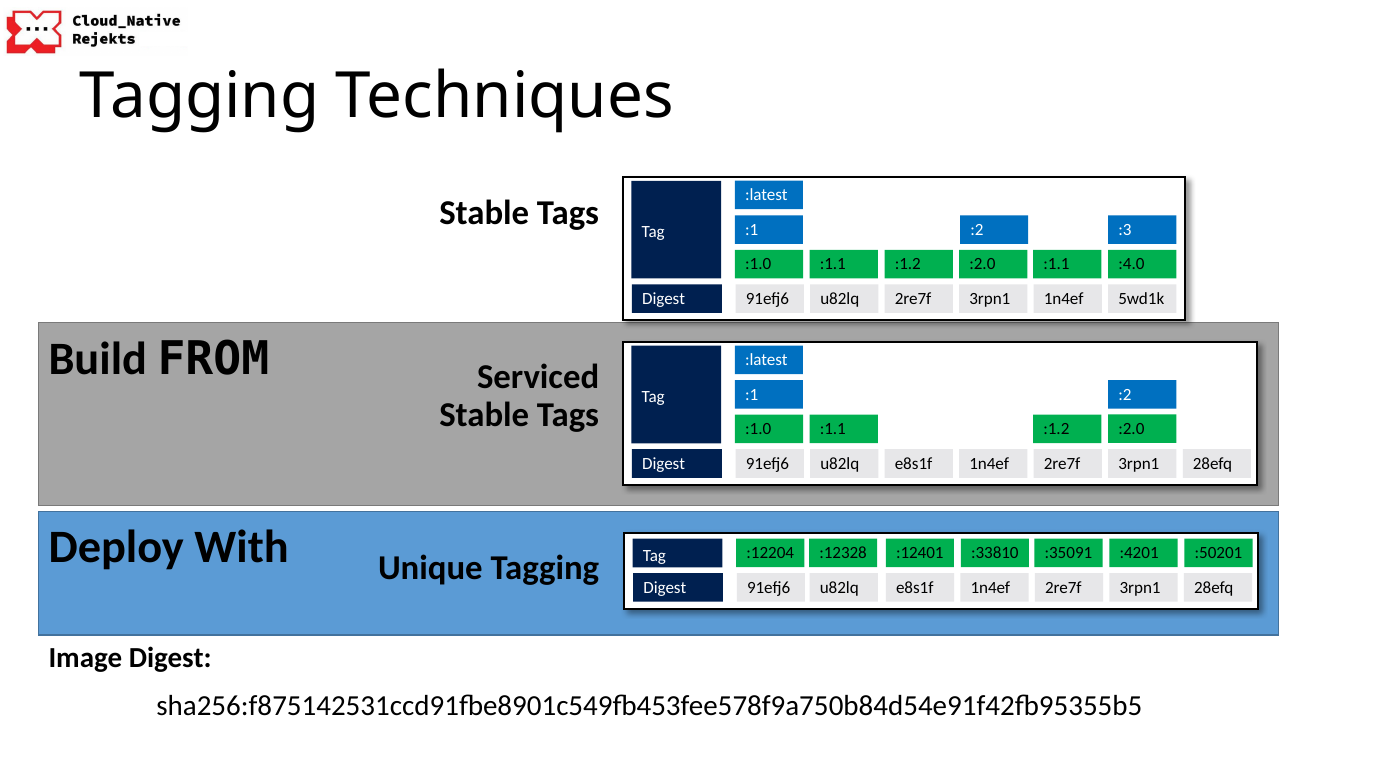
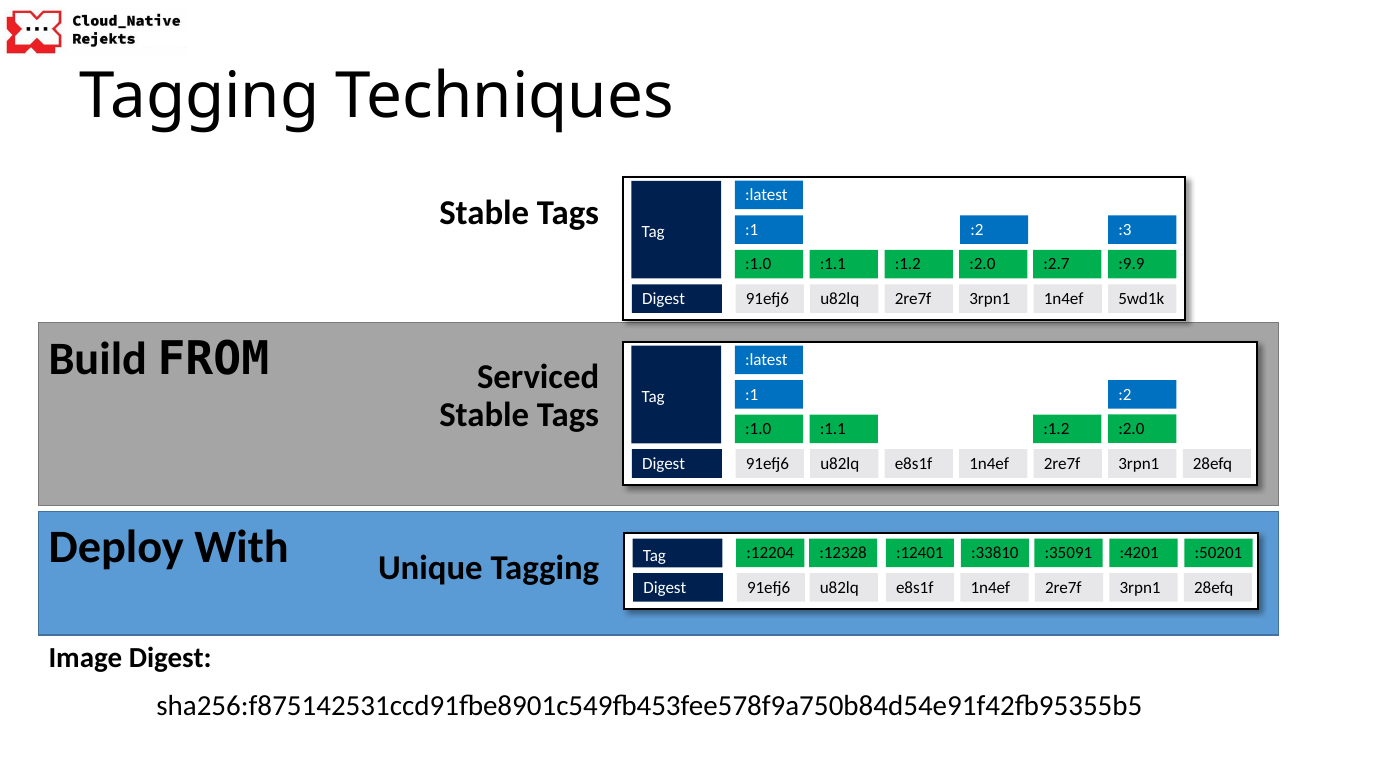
:1.1: :1.1 -> :2.7 (1056, 264)
:4.0: :4.0 -> :9.9 (1131, 264)
